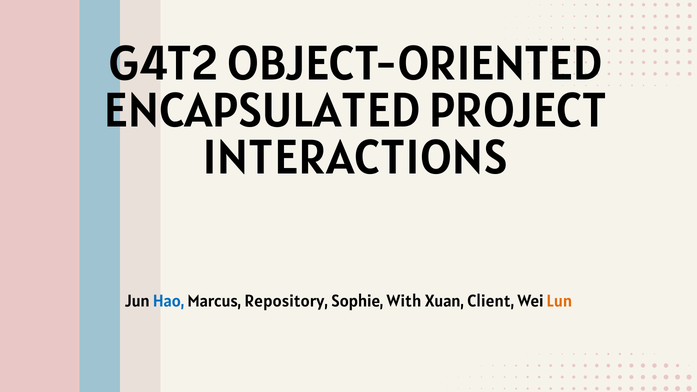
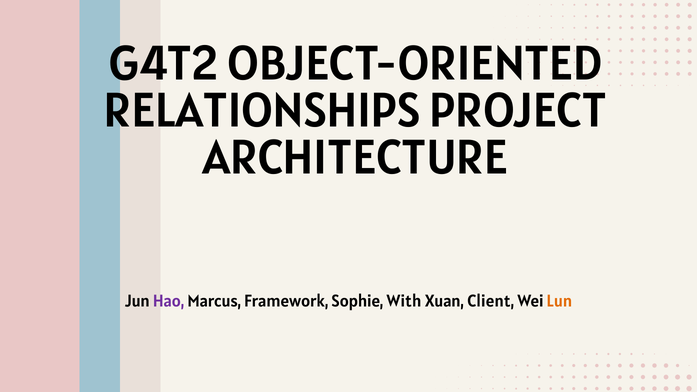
ENCAPSULATED: ENCAPSULATED -> RELATIONSHIPS (262, 111)
INTERACTIONS: INTERACTIONS -> ARCHITECTURE (356, 158)
Hao colour: blue -> purple (169, 301)
Repository: Repository -> Framework (286, 301)
